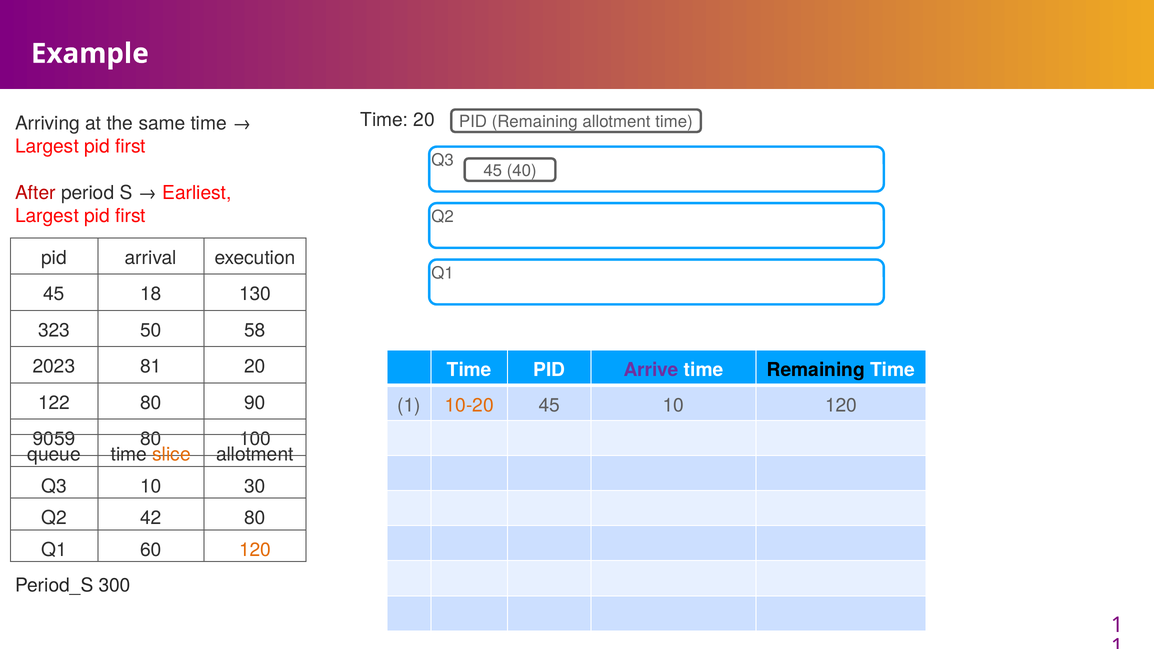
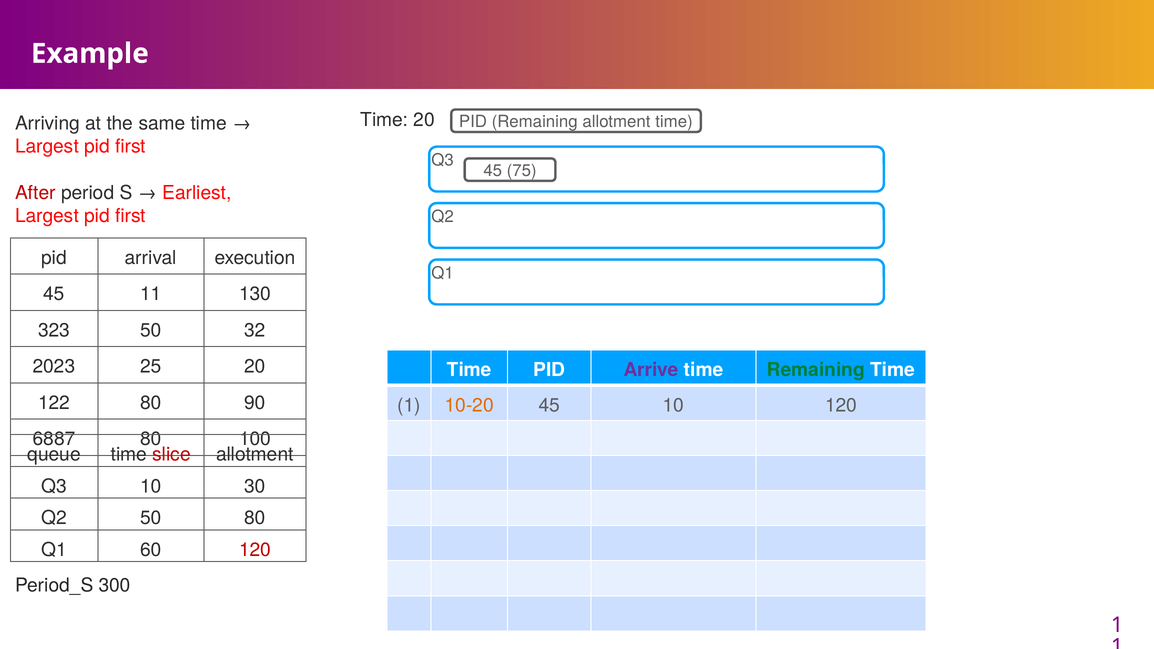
40: 40 -> 75 (522, 171)
18: 18 -> 11 (151, 294)
58: 58 -> 32 (255, 330)
81: 81 -> 25 (151, 367)
Remaining colour: black -> green (816, 370)
9059: 9059 -> 6887 (54, 439)
slice colour: orange -> red (172, 455)
Q2 42: 42 -> 50 (151, 518)
120 colour: orange -> red (255, 550)
